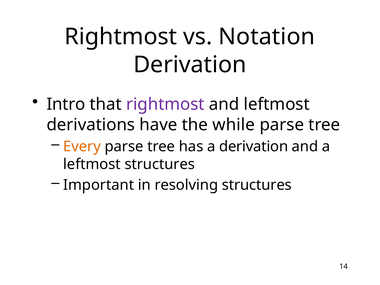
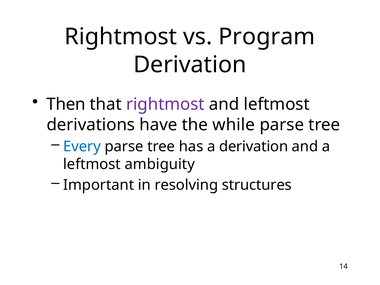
Notation: Notation -> Program (267, 37)
Intro: Intro -> Then (66, 104)
Every colour: orange -> blue (82, 147)
leftmost structures: structures -> ambiguity (160, 164)
